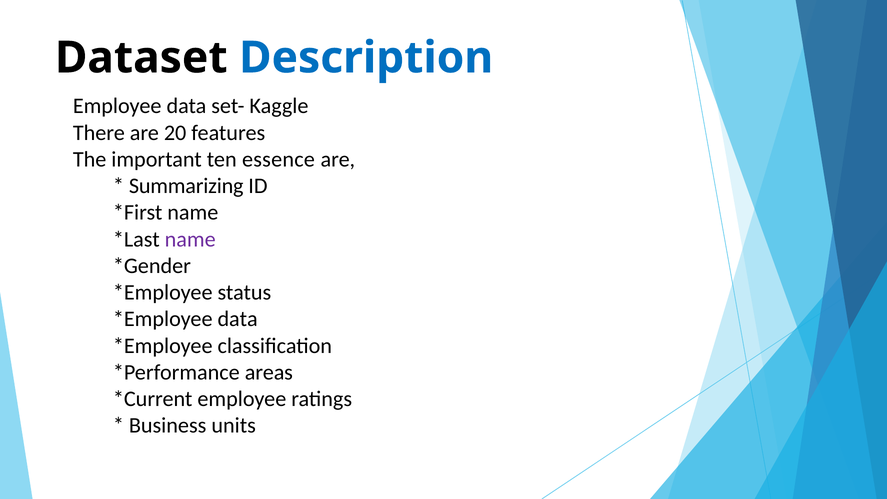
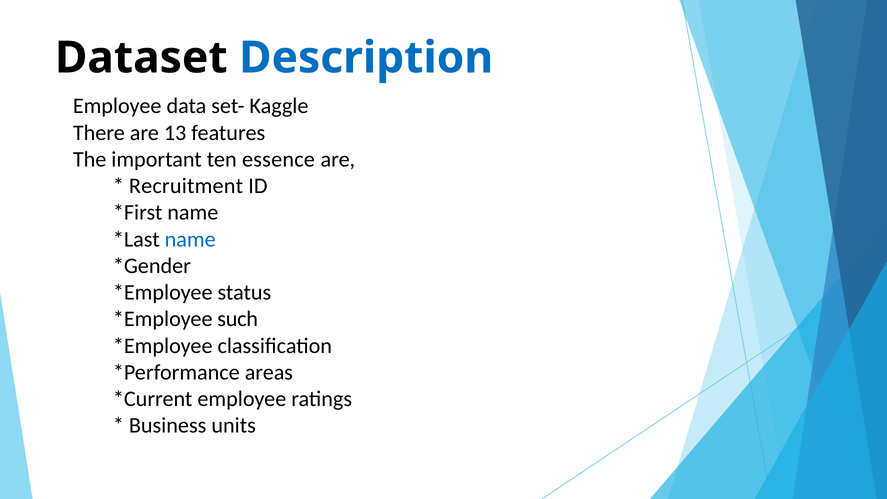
20: 20 -> 13 (175, 133)
Summarizing: Summarizing -> Recruitment (186, 186)
name colour: purple -> blue (190, 239)
data: data -> such (238, 319)
